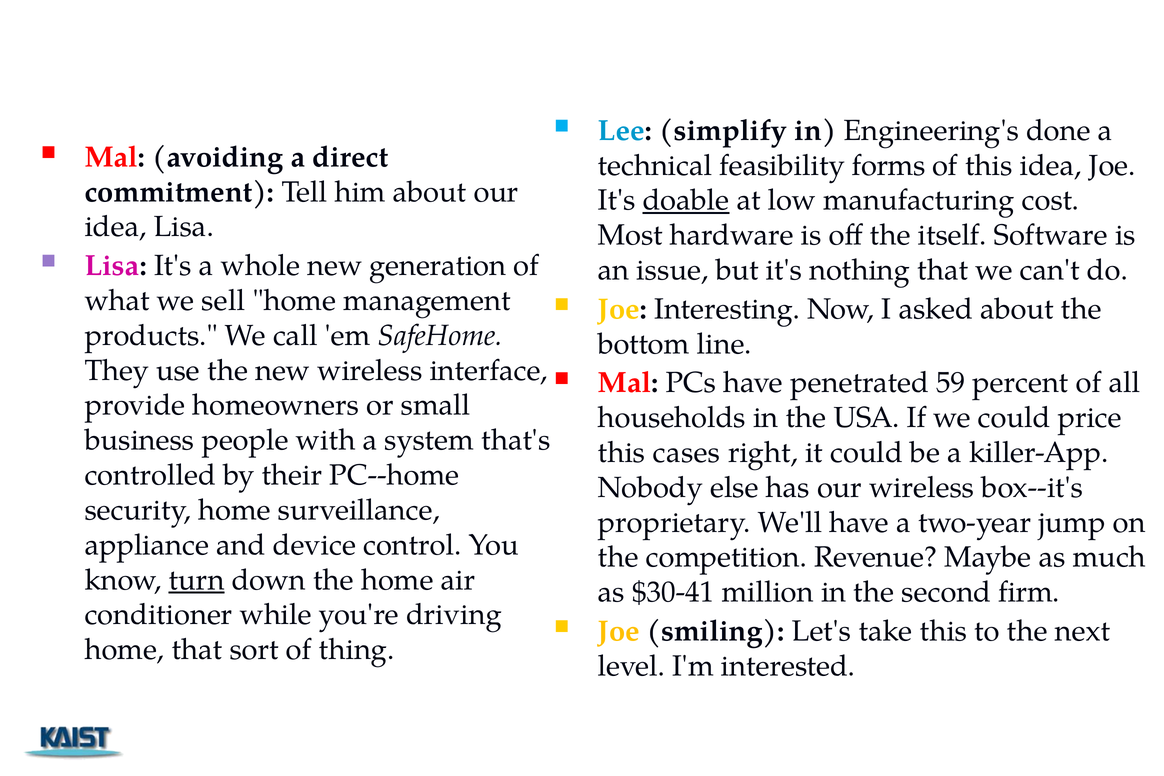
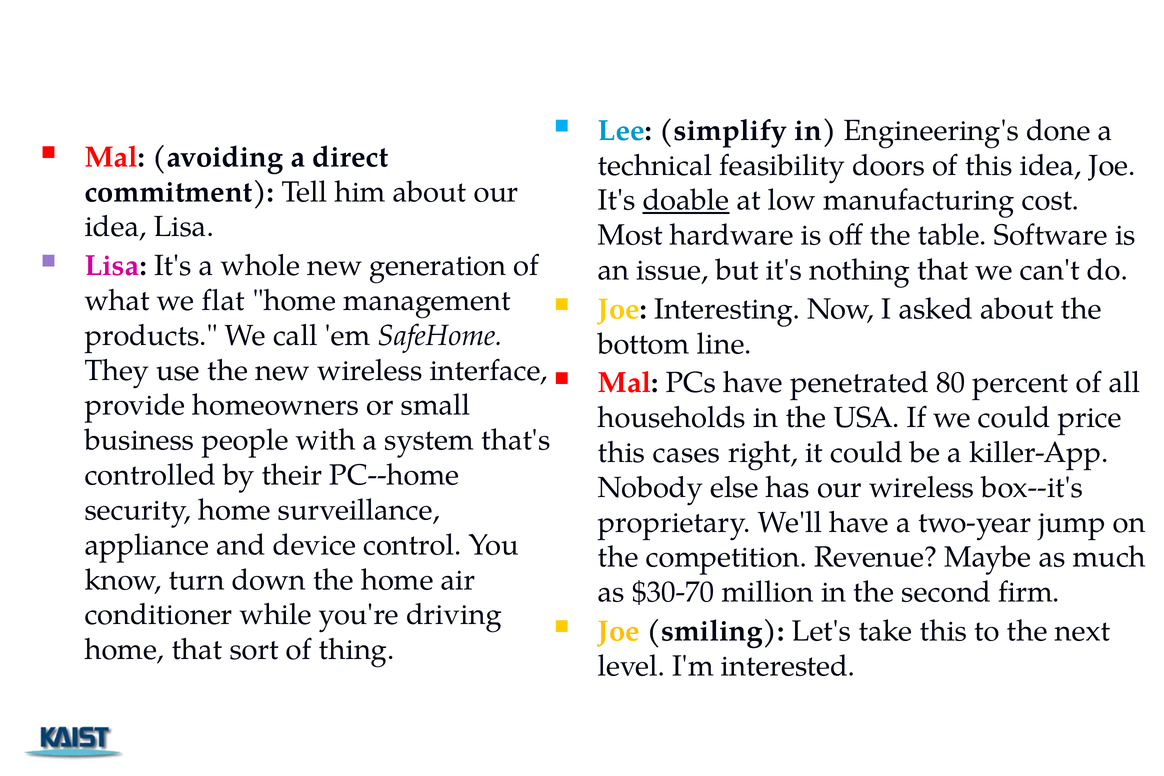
forms: forms -> doors (888, 165)
itself: itself -> table (952, 235)
sell: sell -> flat (223, 301)
59: 59 -> 80 (951, 383)
turn underline: present -> none (197, 580)
$30-41: $30-41 -> $30-70 (673, 592)
